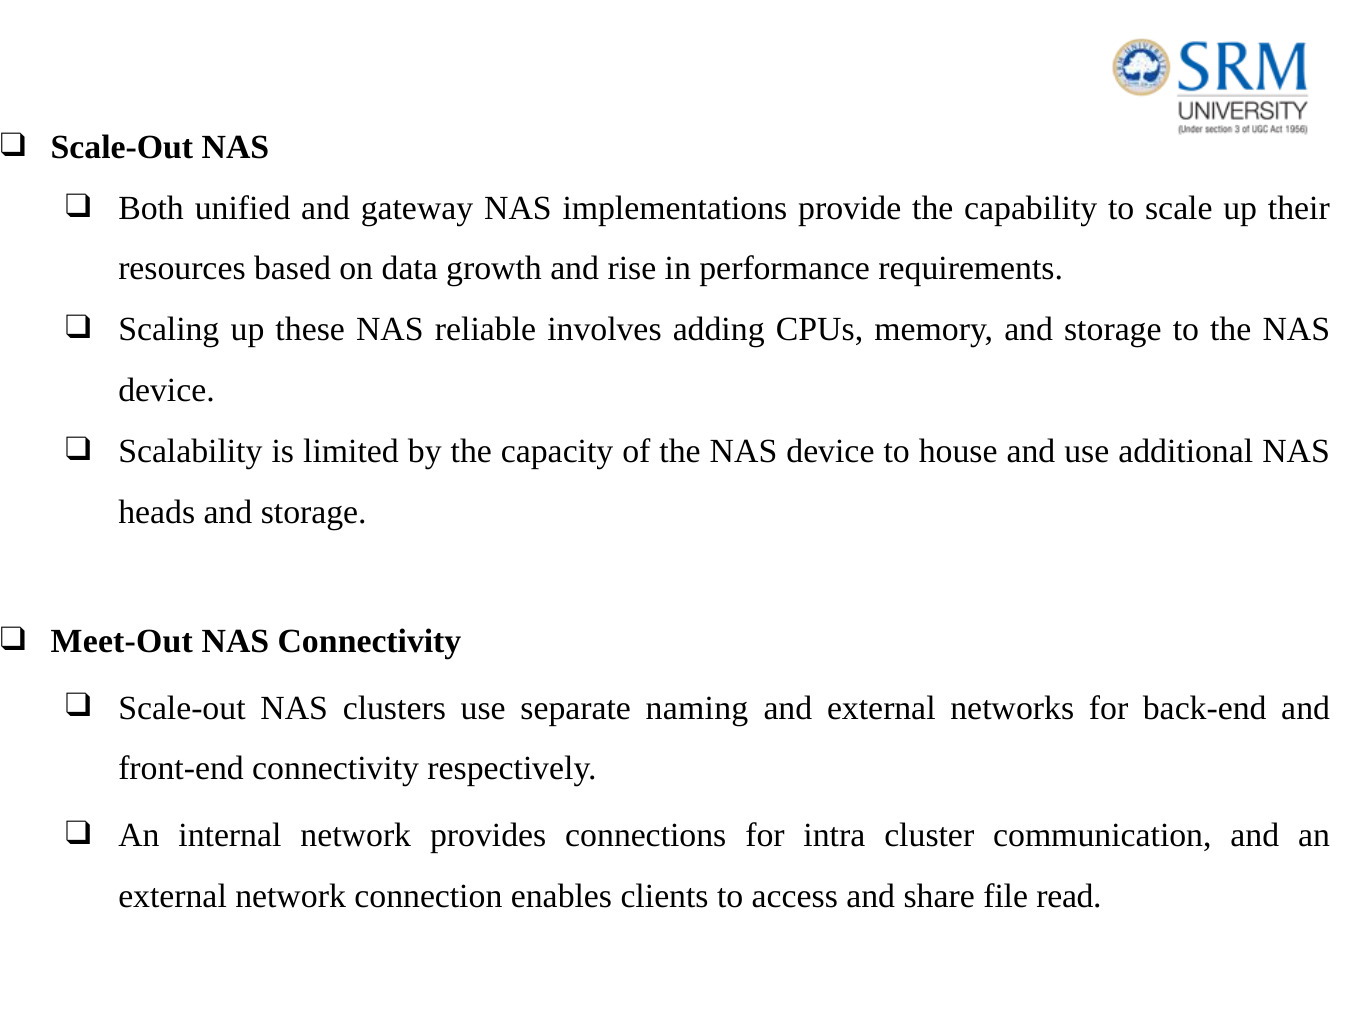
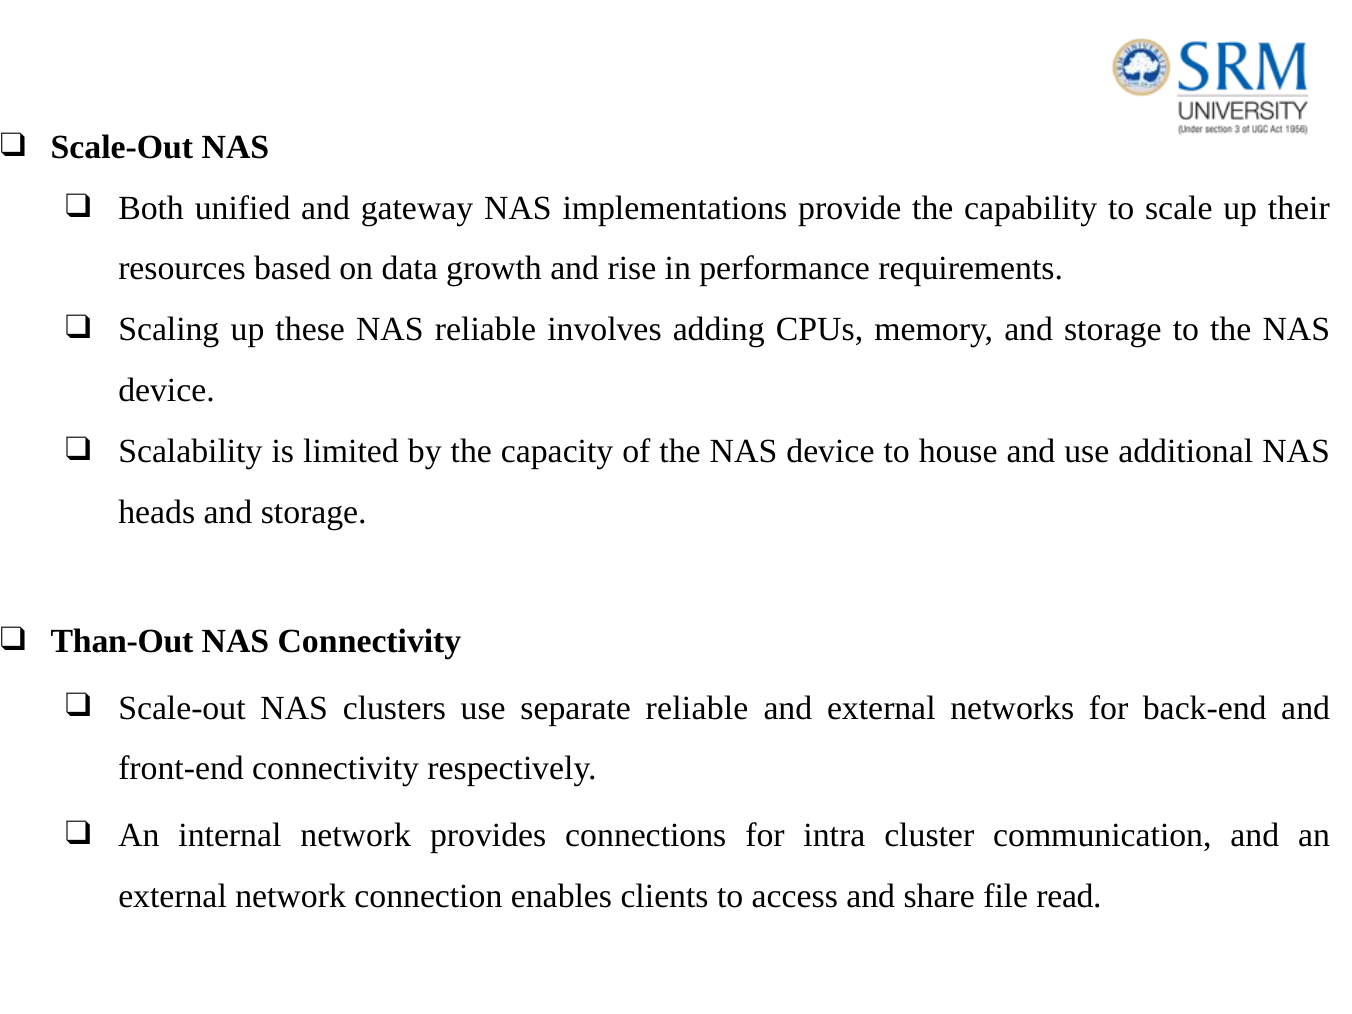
Meet-Out: Meet-Out -> Than-Out (122, 641)
separate naming: naming -> reliable (697, 708)
